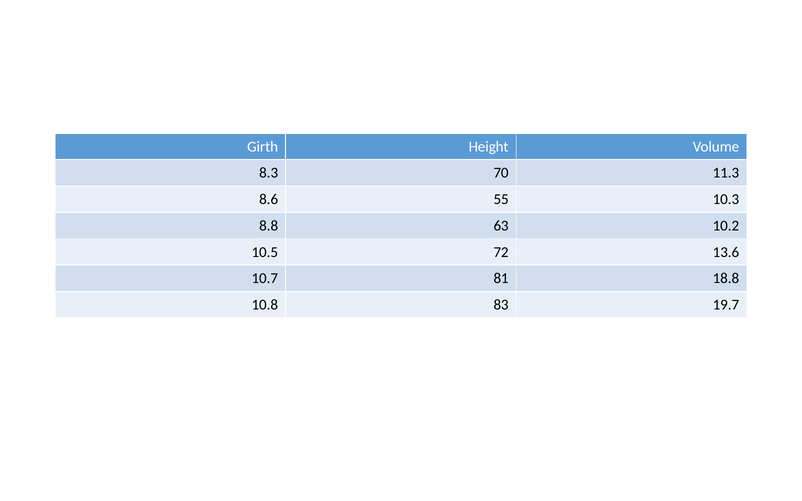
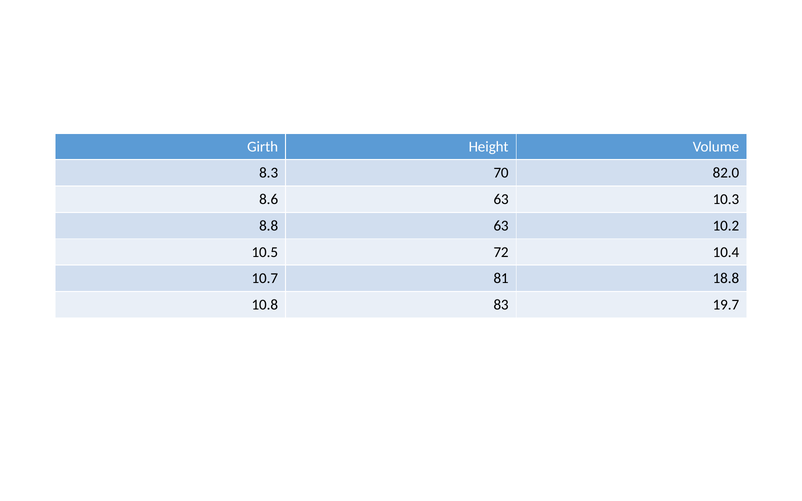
11.3: 11.3 -> 82.0 (726, 173)
8.6 55: 55 -> 63 (501, 199)
13.6: 13.6 -> 10.4 (726, 252)
